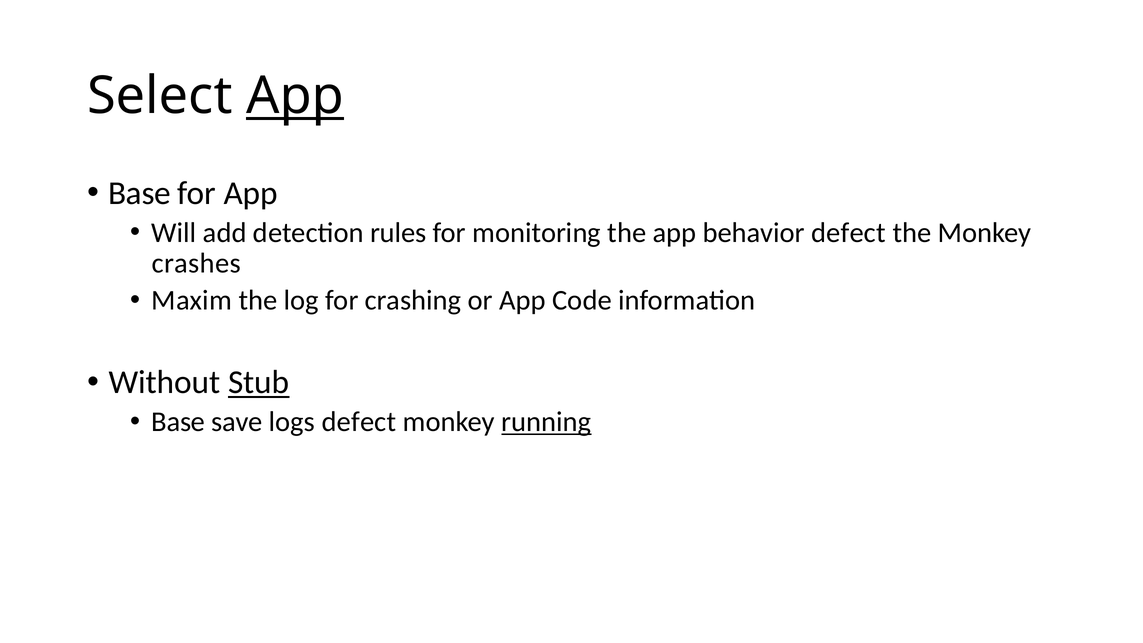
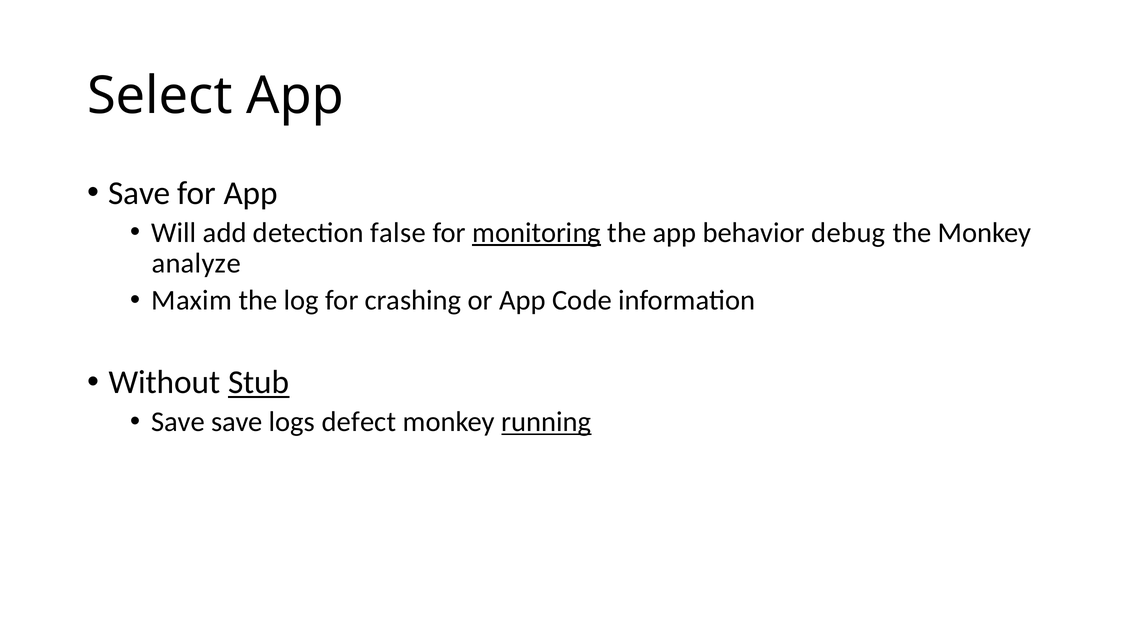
App underline: present -> none (295, 96)
Base: Base -> Save (139, 193)
rules: rules -> false (398, 233)
monitoring underline: none -> present (537, 233)
behavior defect: defect -> debug (848, 233)
crashes: crashes -> analyze (196, 264)
Base: Base -> Save (178, 422)
